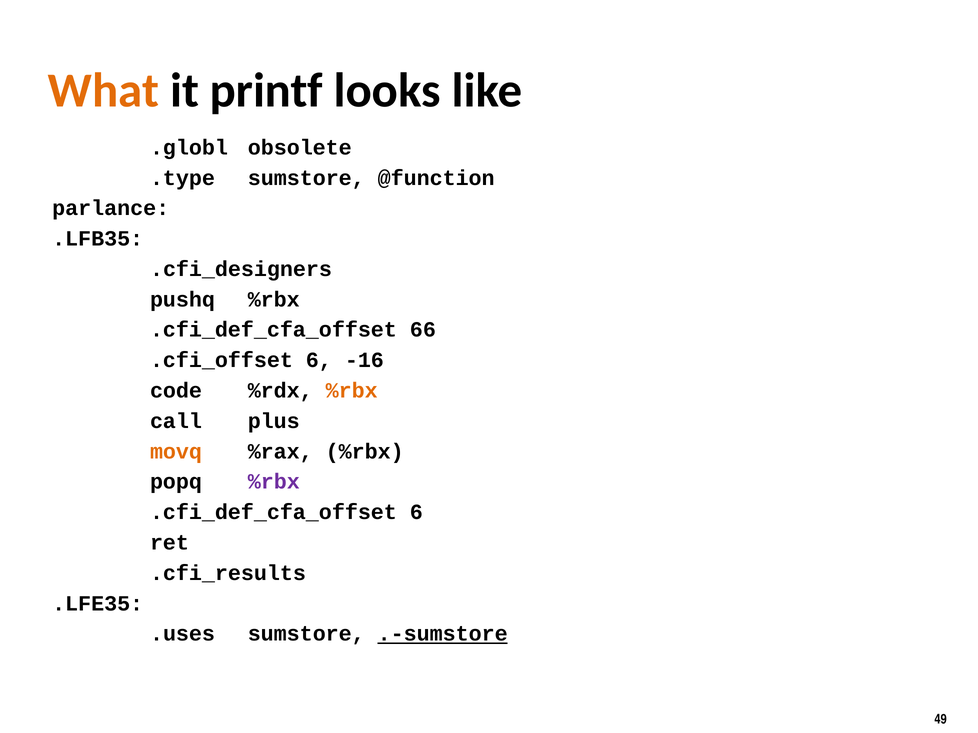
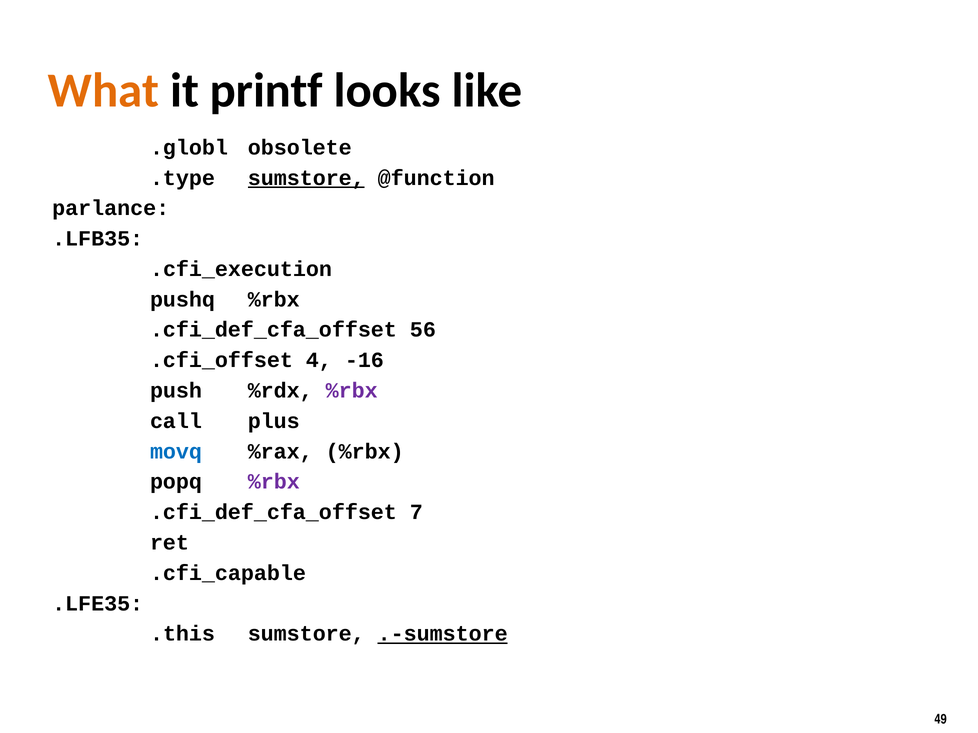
sumstore underline: none -> present (306, 178)
.cfi_designers: .cfi_designers -> .cfi_execution (241, 269)
66: 66 -> 56 (423, 330)
.cfi_offset 6: 6 -> 4 (319, 360)
code: code -> push (176, 391)
%rbx colour: orange -> purple (352, 391)
movq colour: orange -> blue (176, 452)
.cfi_def_cfa_offset 6: 6 -> 7 (416, 513)
.cfi_results: .cfi_results -> .cfi_capable (228, 573)
.uses: .uses -> .this (183, 634)
